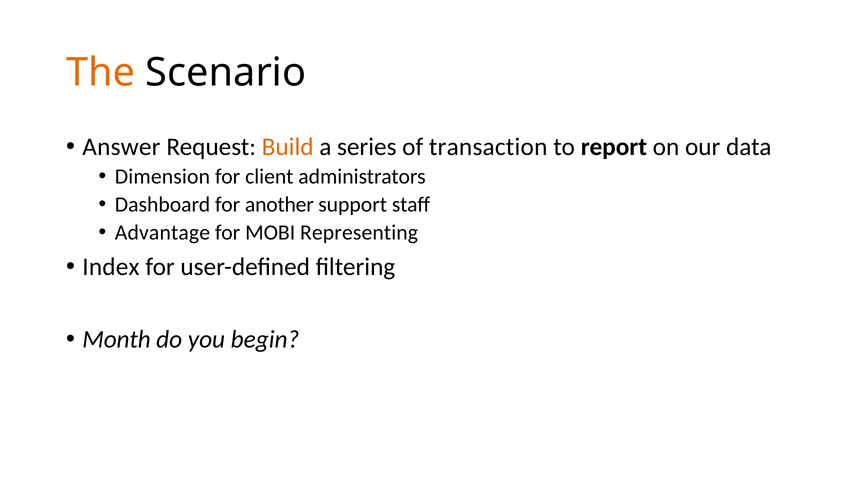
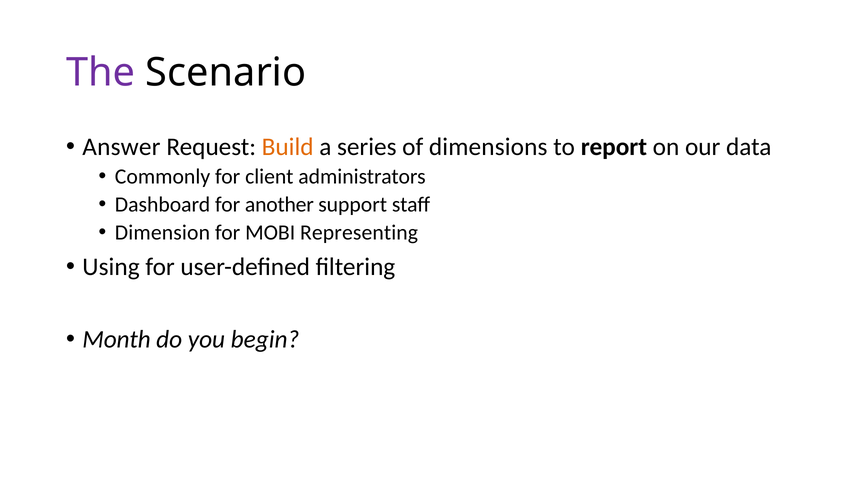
The colour: orange -> purple (101, 73)
transaction: transaction -> dimensions (488, 147)
Dimension: Dimension -> Commonly (163, 176)
Advantage: Advantage -> Dimension (162, 232)
Index: Index -> Using (111, 267)
